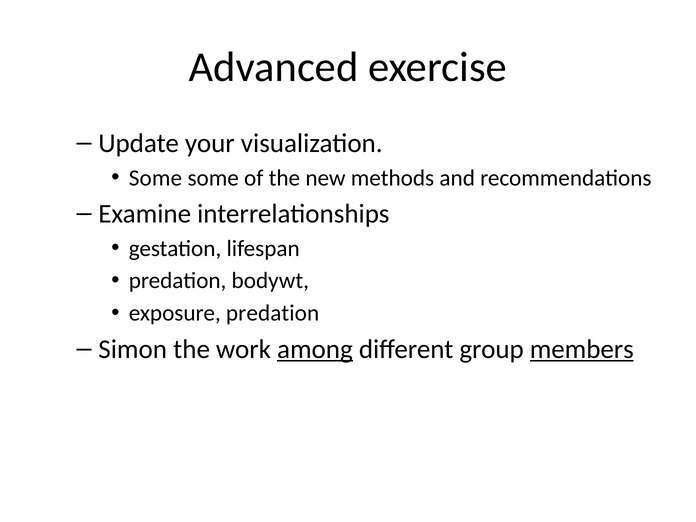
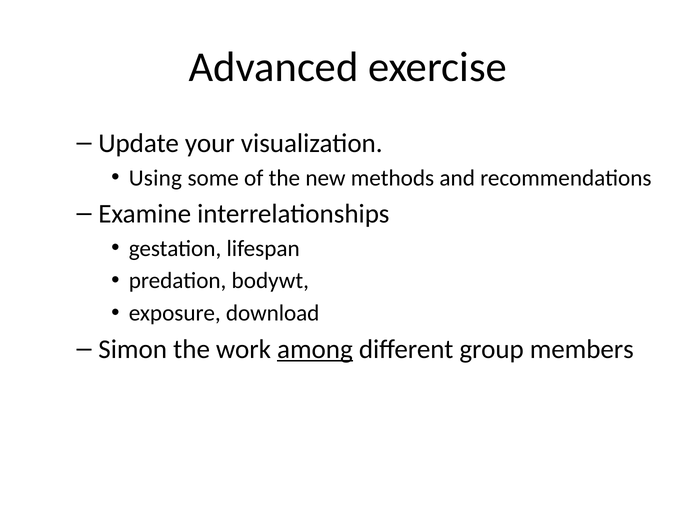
Some: Some -> Using (155, 178)
exposure predation: predation -> download (273, 313)
members underline: present -> none (582, 349)
